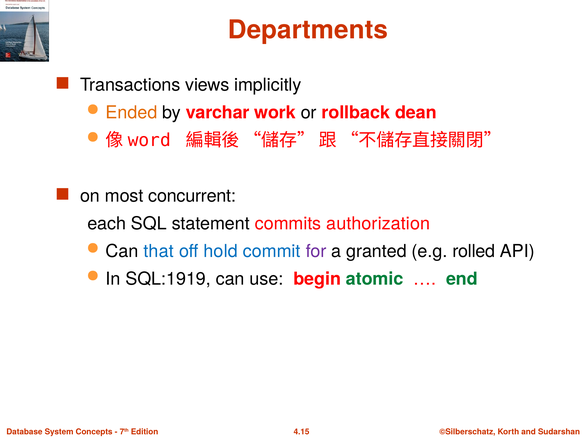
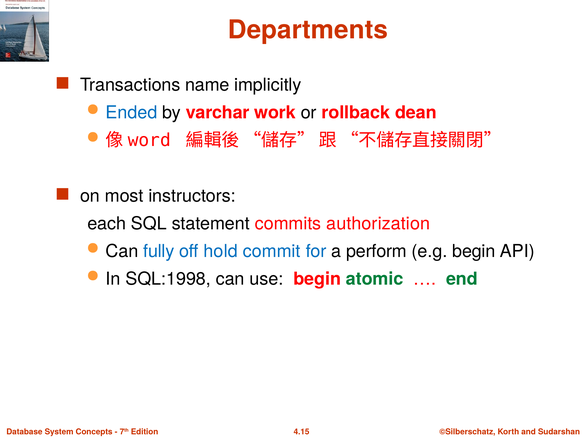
views: views -> name (207, 85)
Ended colour: orange -> blue (131, 113)
concurrent: concurrent -> instructors (192, 196)
that: that -> fully (159, 252)
for colour: purple -> blue (316, 252)
granted: granted -> perform (377, 252)
e.g rolled: rolled -> begin (474, 252)
SQL:1919: SQL:1919 -> SQL:1998 (168, 279)
